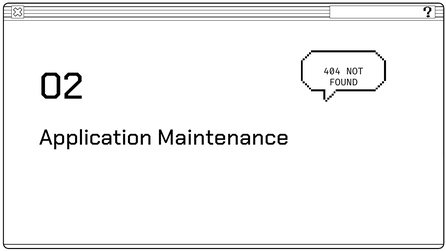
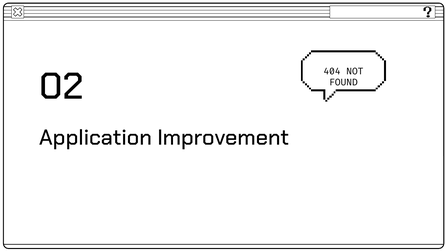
Maintenance: Maintenance -> Improvement (223, 138)
